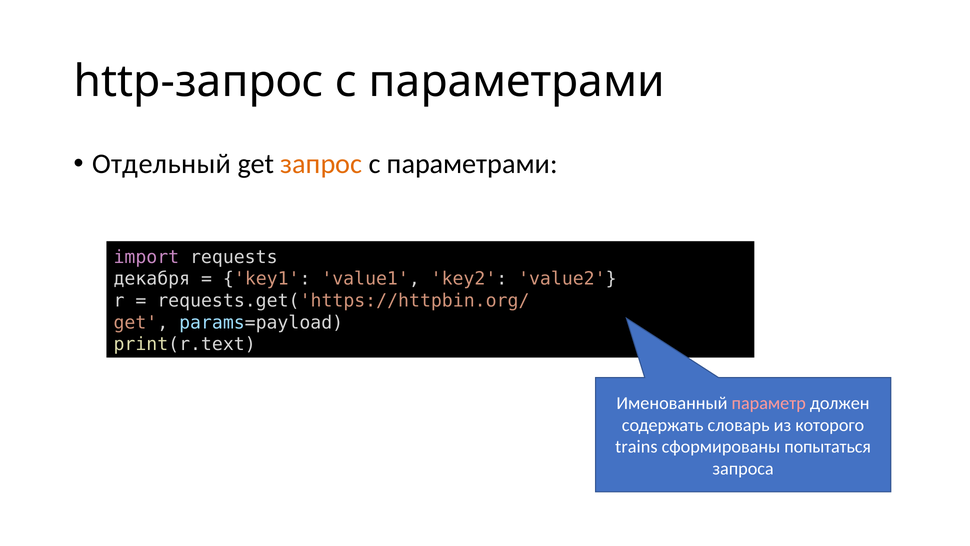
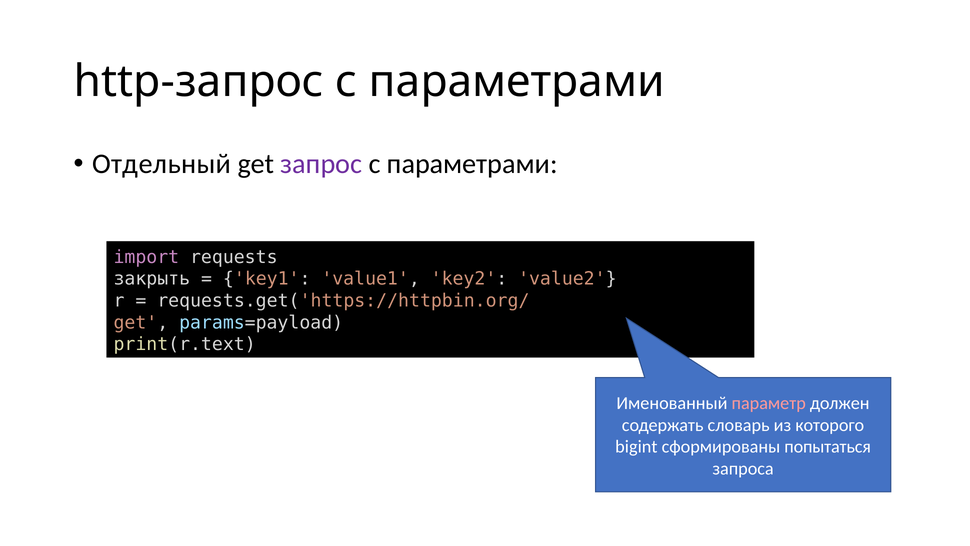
запрос colour: orange -> purple (321, 164)
декабря: декабря -> закрыть (152, 279)
trains: trains -> bigint (636, 447)
